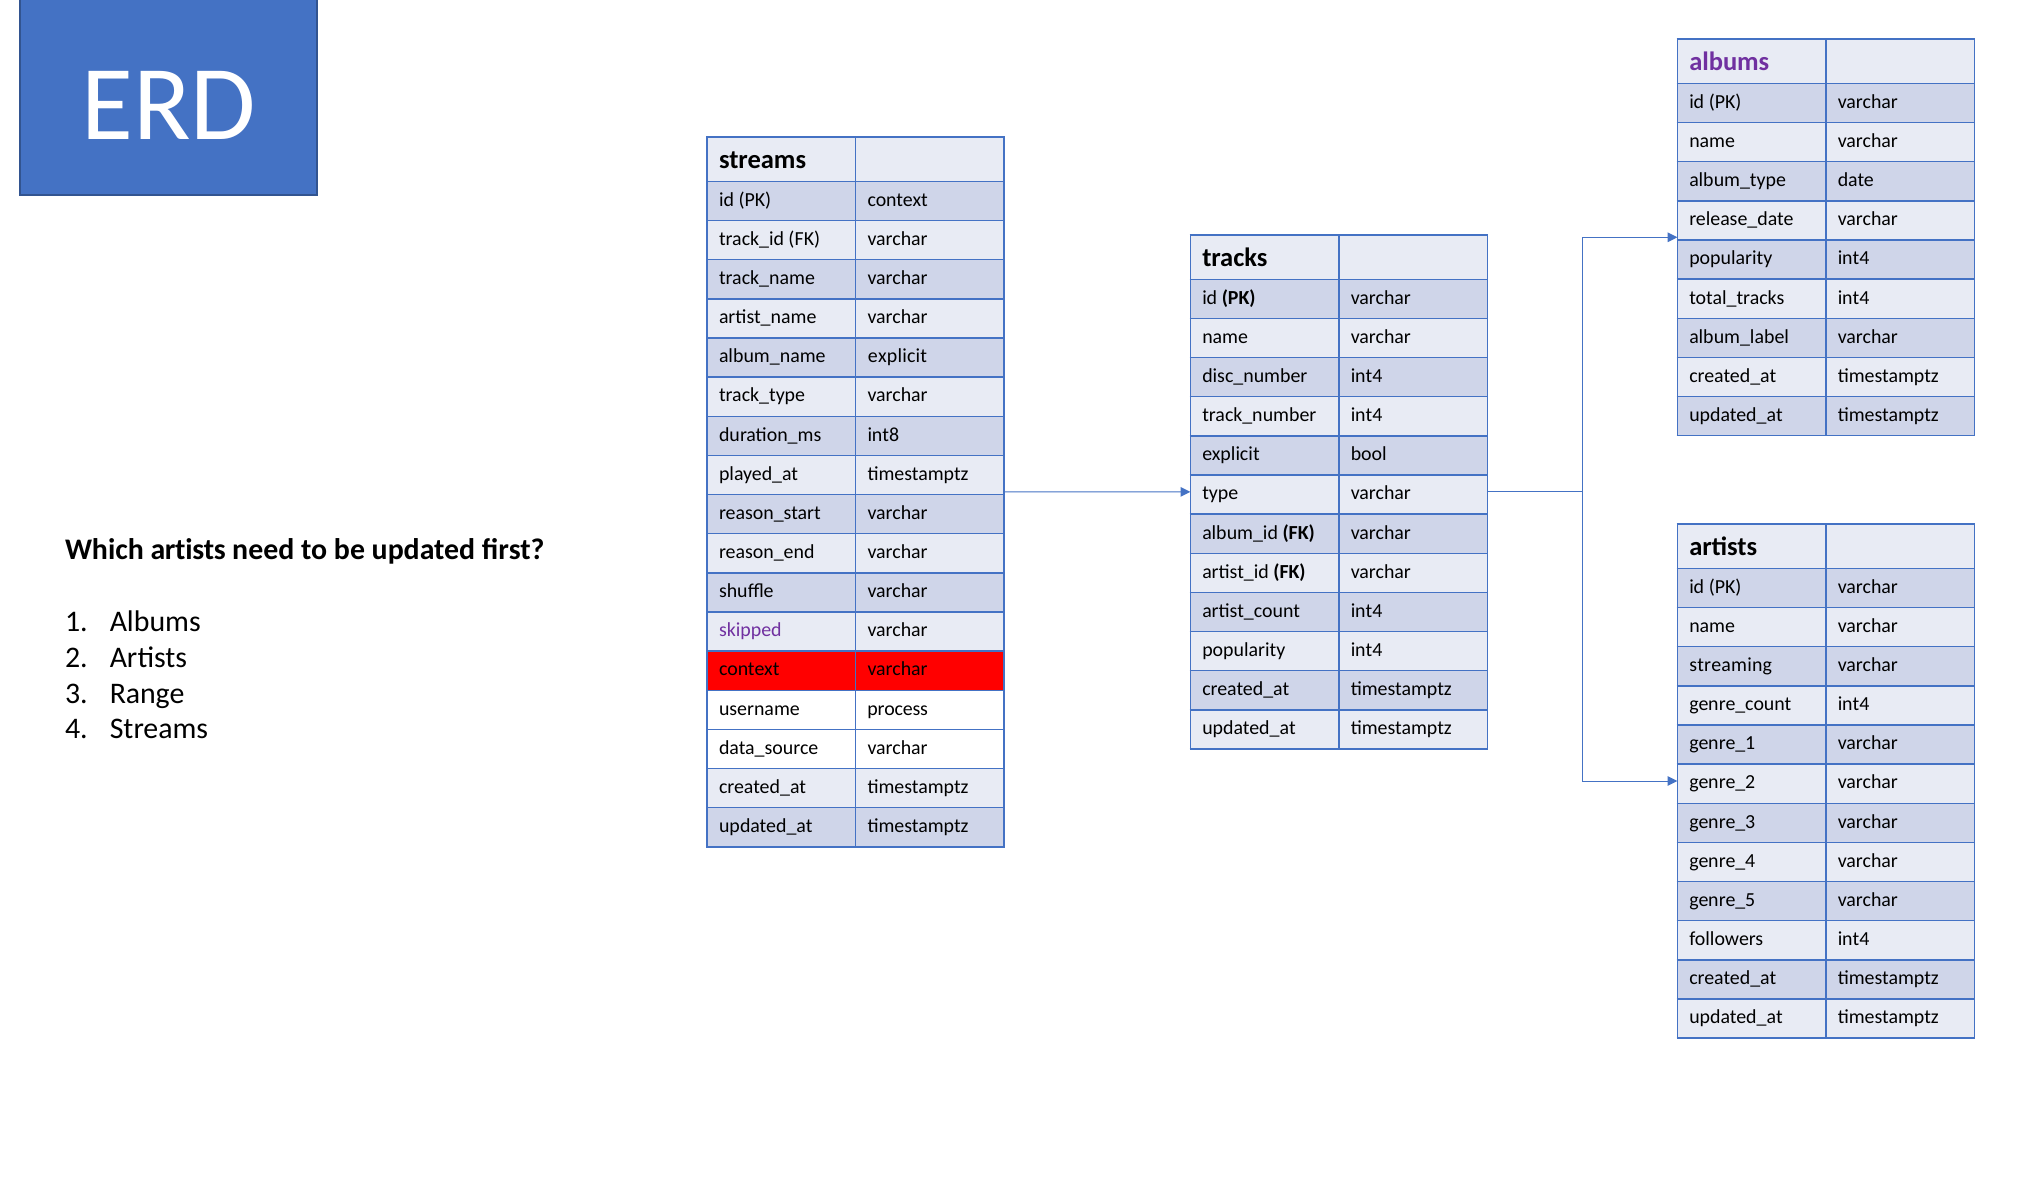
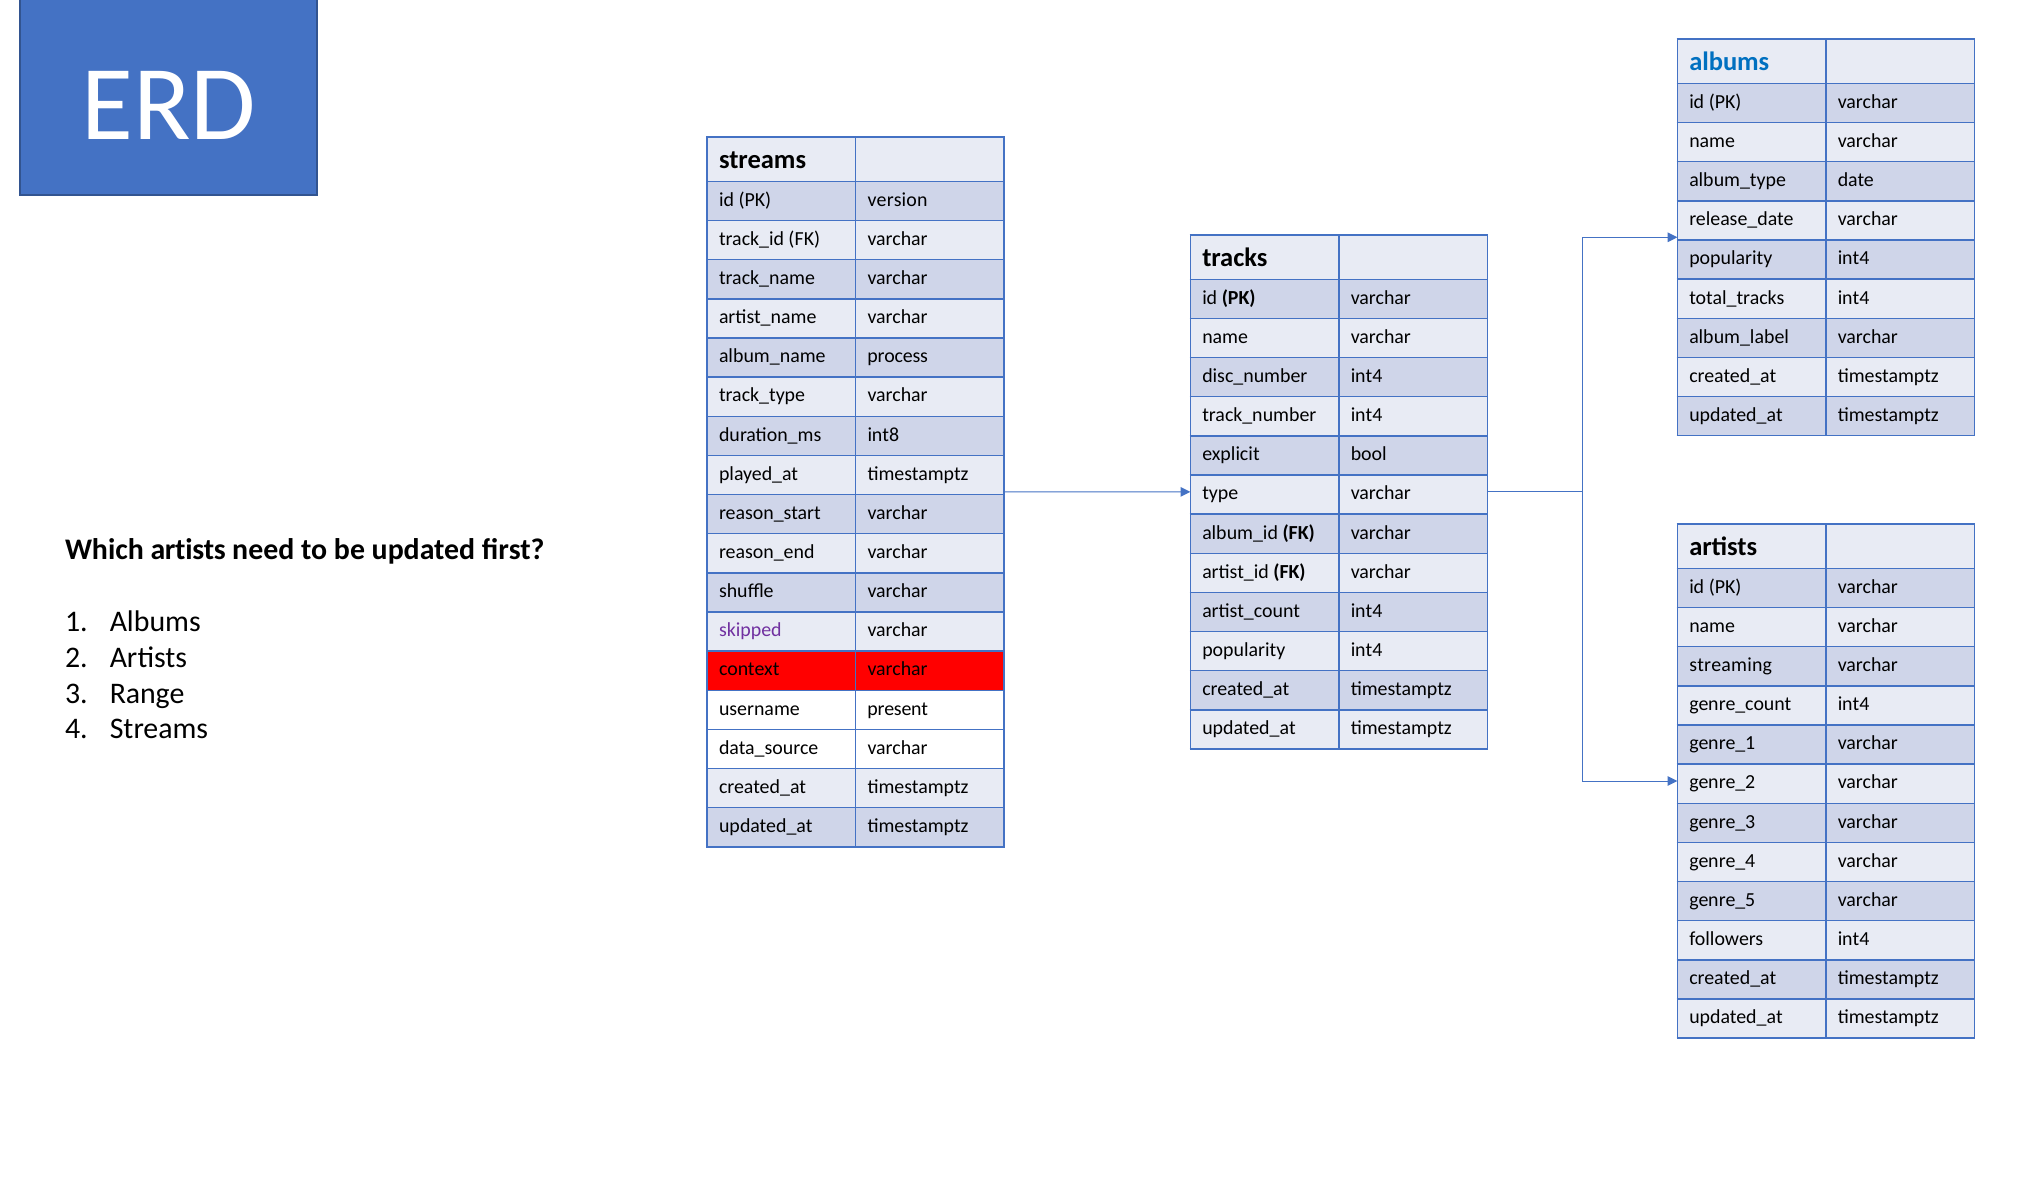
albums colour: purple -> blue (1729, 61)
PK context: context -> version (898, 200)
explicit: explicit -> process (898, 356)
process: process -> present (898, 708)
